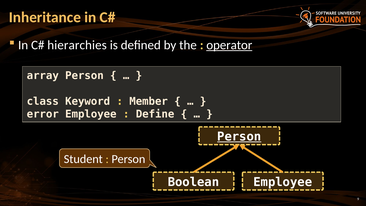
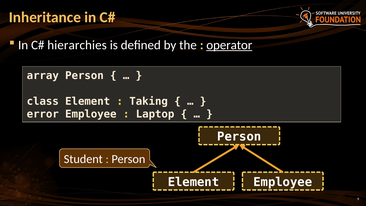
class Keyword: Keyword -> Element (88, 101)
Member: Member -> Taking (149, 101)
Define: Define -> Laptop (155, 114)
Person underline: present -> none (239, 137)
Boolean: Boolean -> Element (193, 182)
